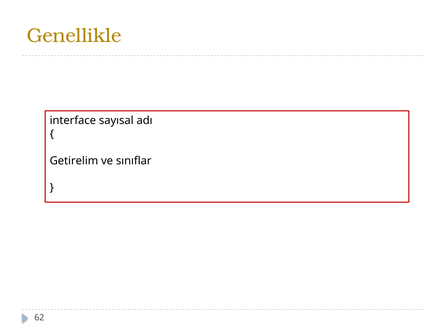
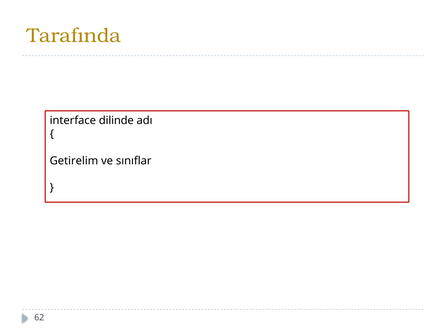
Genellikle: Genellikle -> Tarafında (74, 36)
sayısal: sayısal -> dilinde (116, 121)
